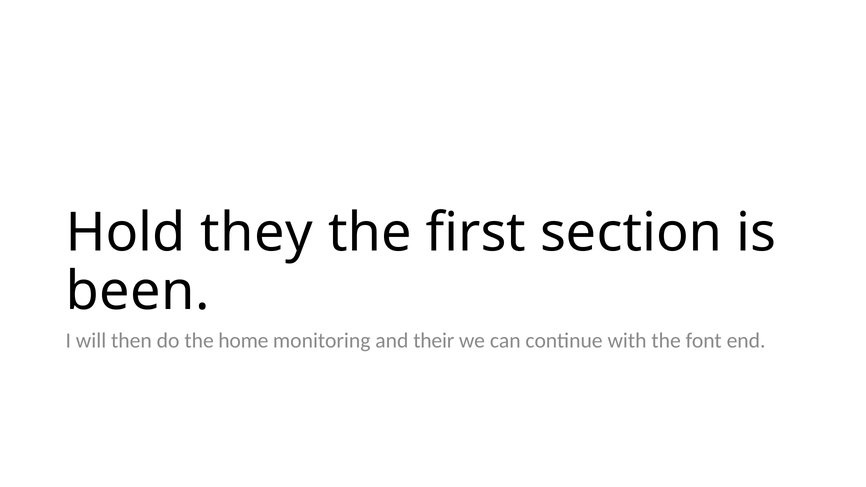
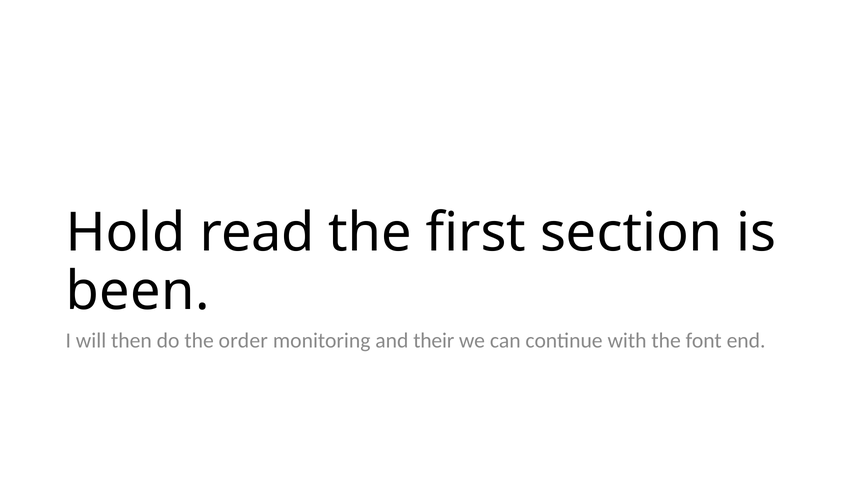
they: they -> read (257, 233)
home: home -> order (243, 341)
